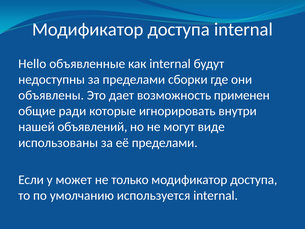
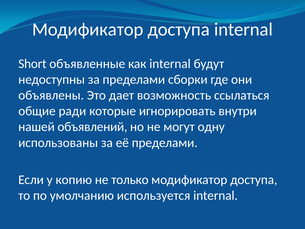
Hello: Hello -> Short (32, 64)
применен: применен -> ссылаться (242, 95)
виде: виде -> одну (211, 127)
может: может -> копию (74, 179)
